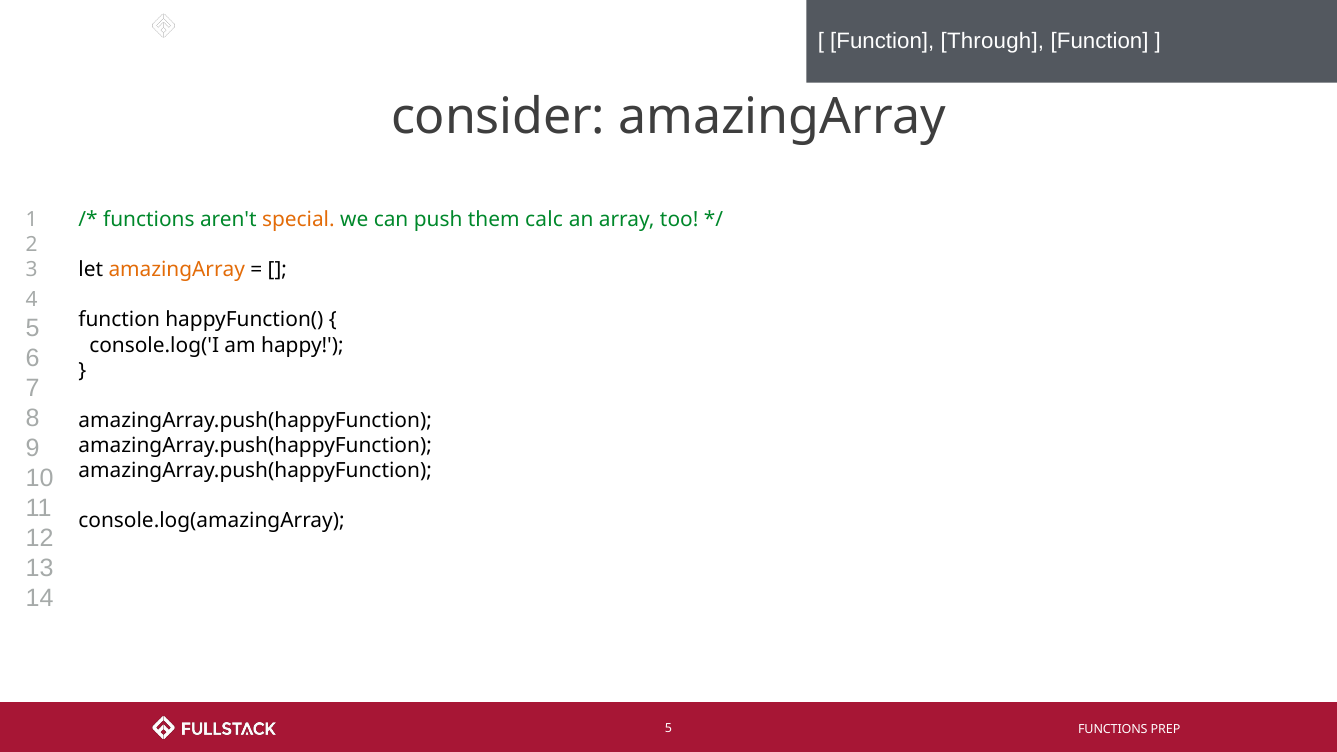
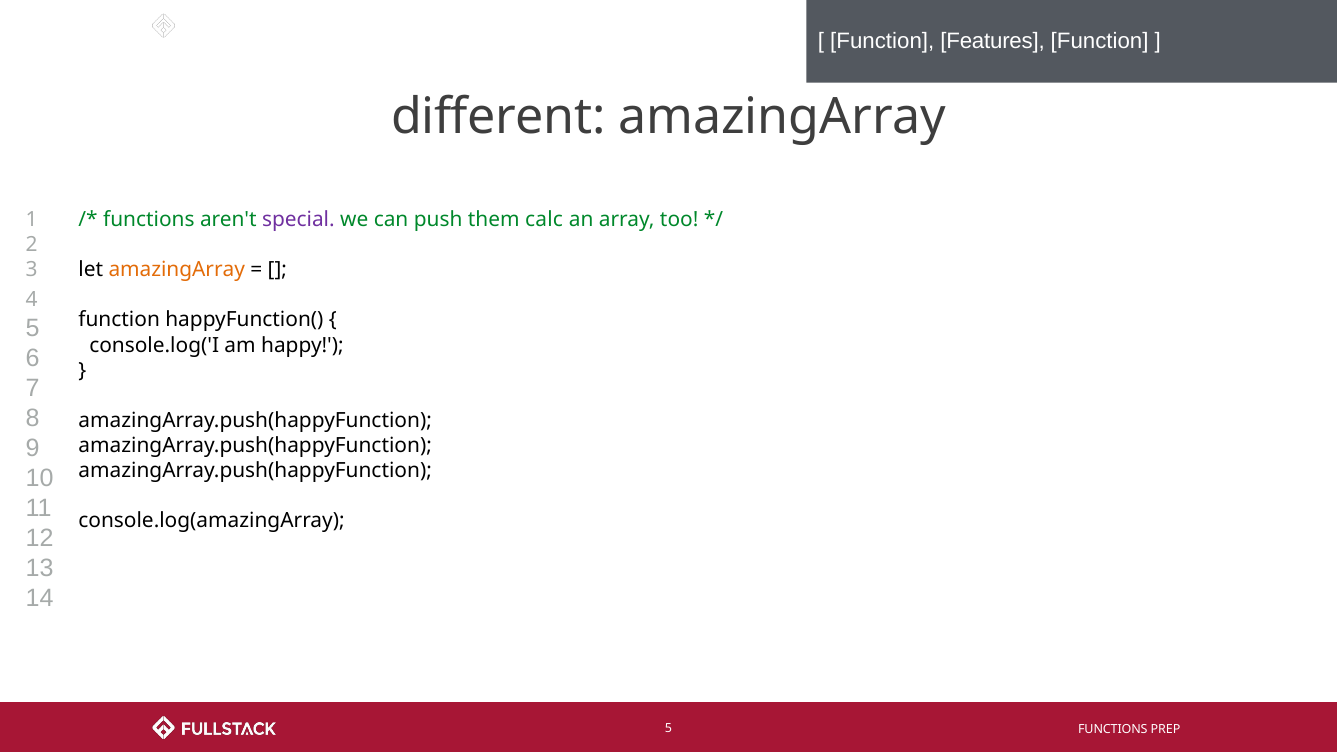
Through: Through -> Features (993, 41)
consider: consider -> different (498, 117)
special colour: orange -> purple (298, 220)
